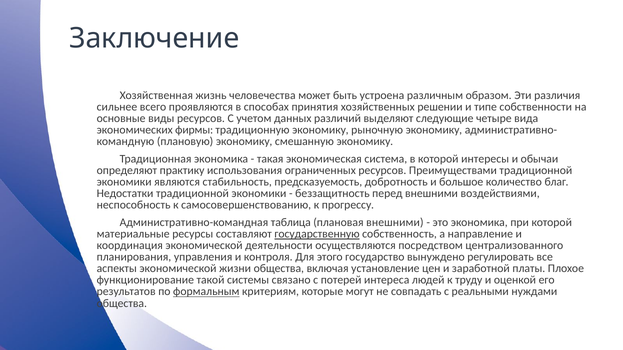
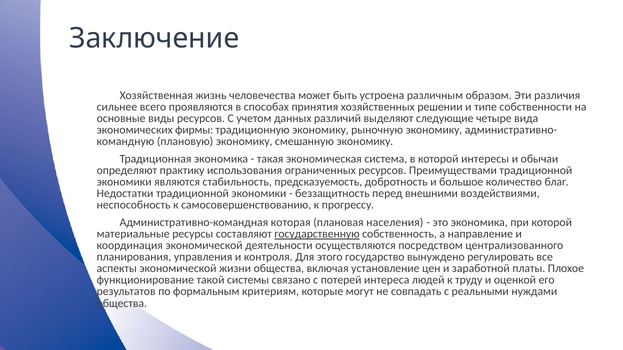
таблица: таблица -> которая (291, 223)
плановая внешними: внешними -> населения (395, 223)
формальным underline: present -> none (206, 292)
